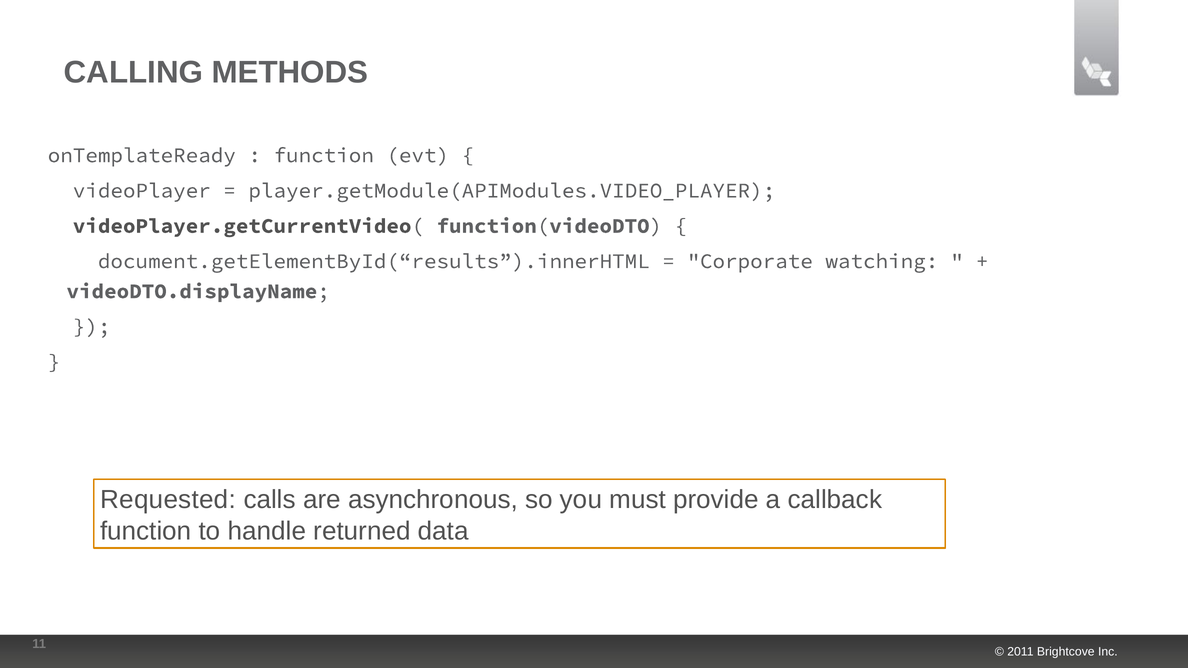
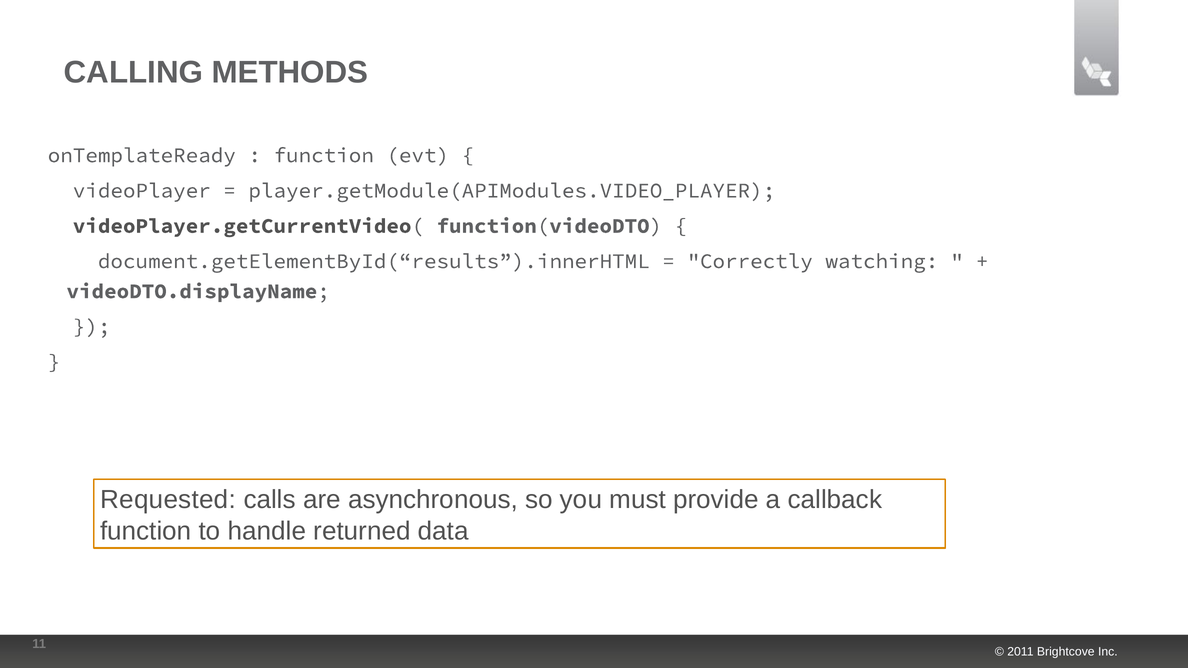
Corporate: Corporate -> Correctly (750, 261)
